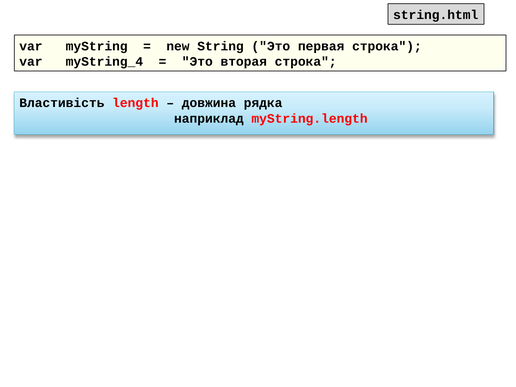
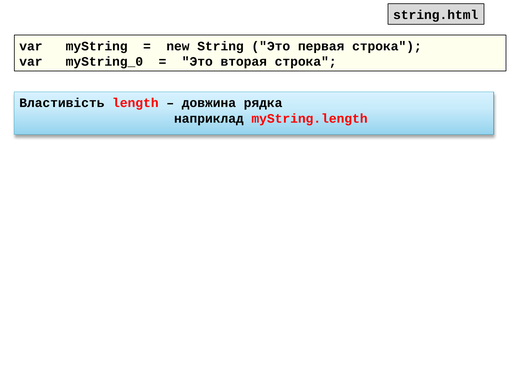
myString_4: myString_4 -> myString_0 (104, 62)
